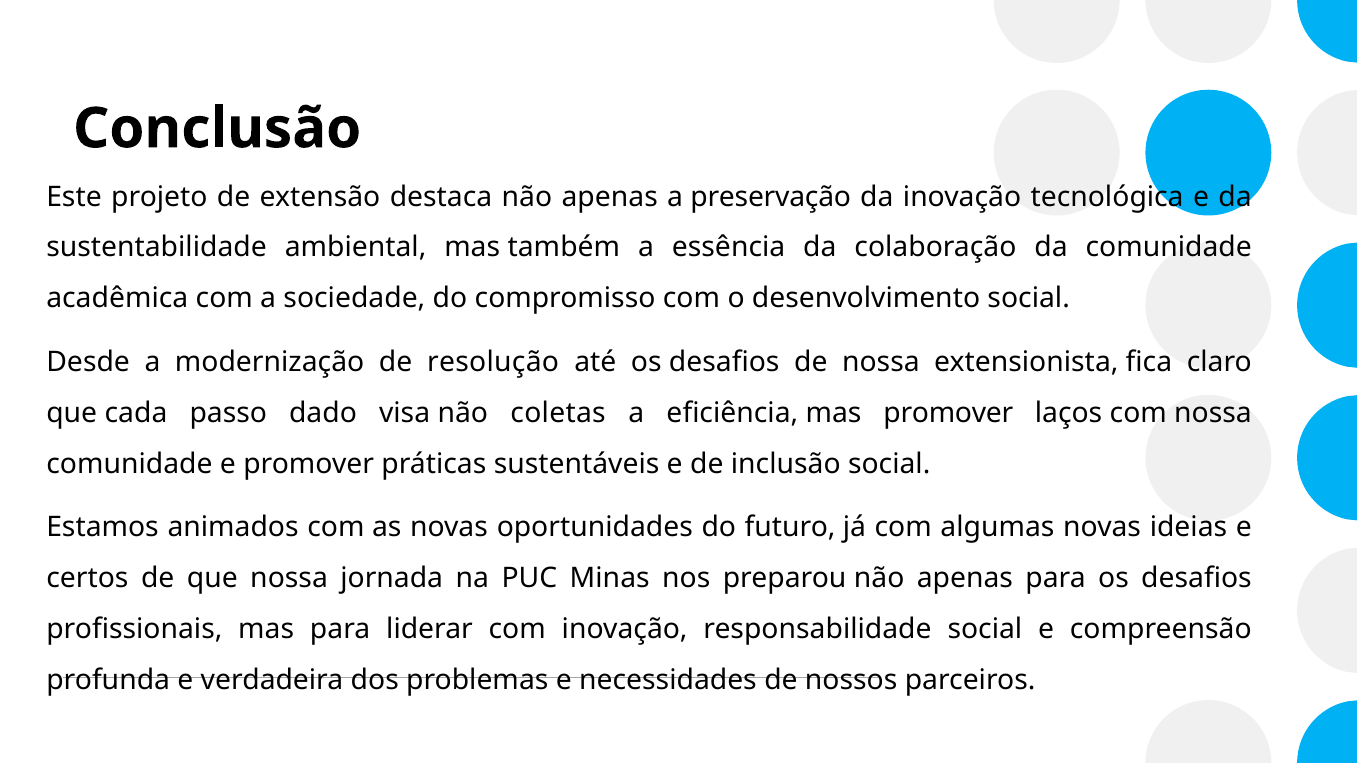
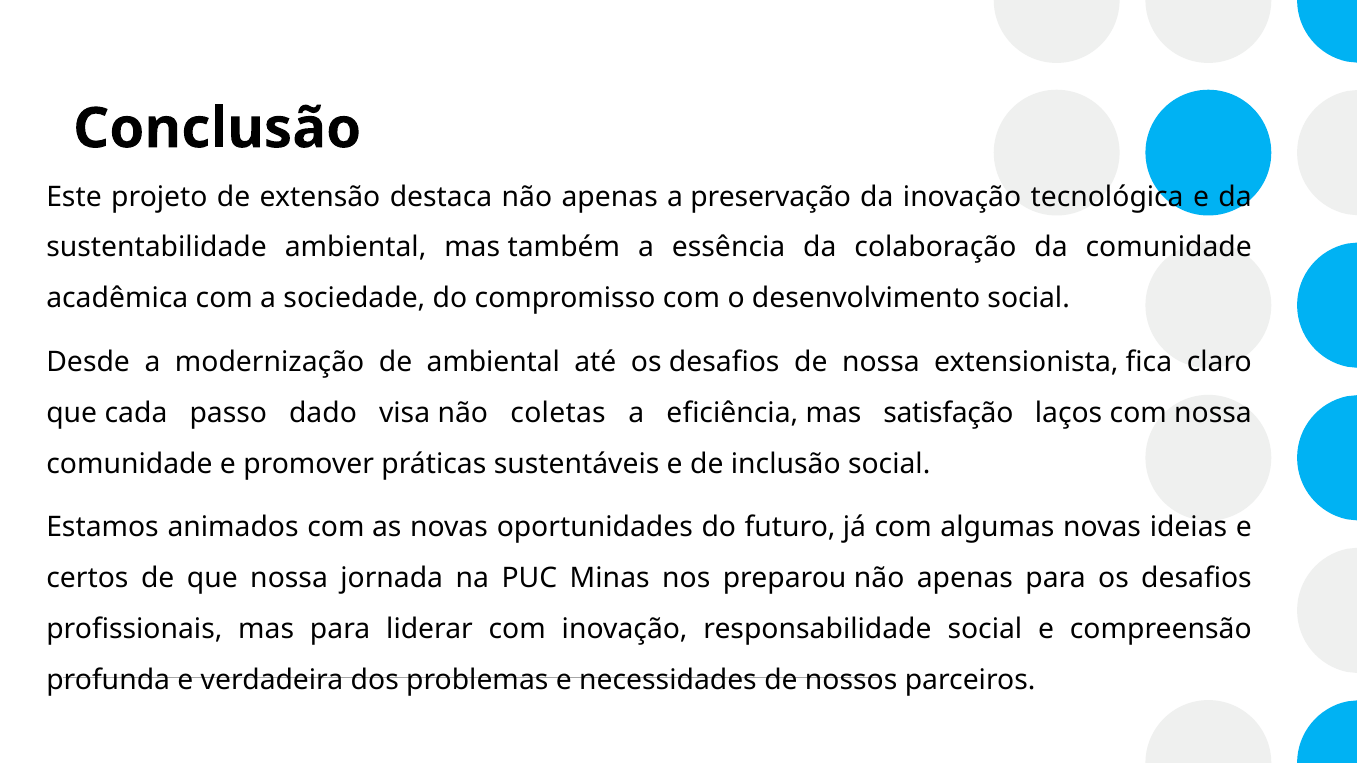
de resolução: resolução -> ambiental (493, 362)
mas promover: promover -> satisfação (948, 413)
